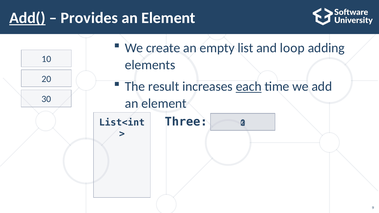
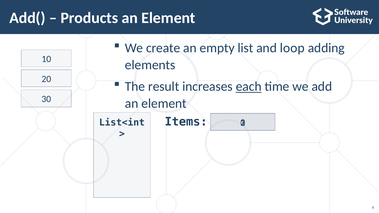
Add( underline: present -> none (27, 18)
Provides: Provides -> Products (89, 18)
Three: Three -> Items (186, 122)
